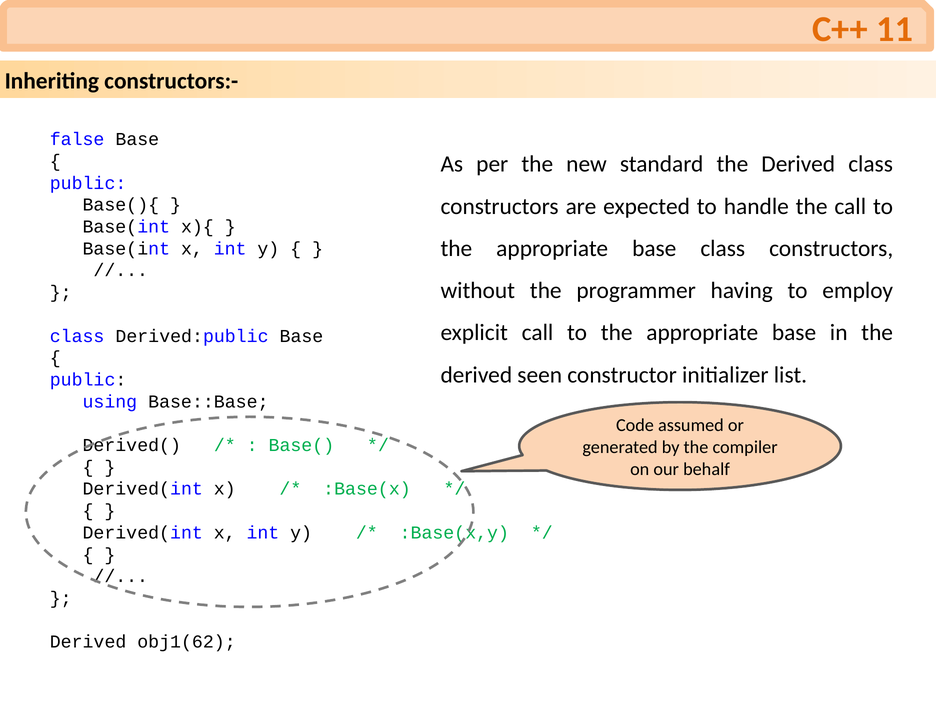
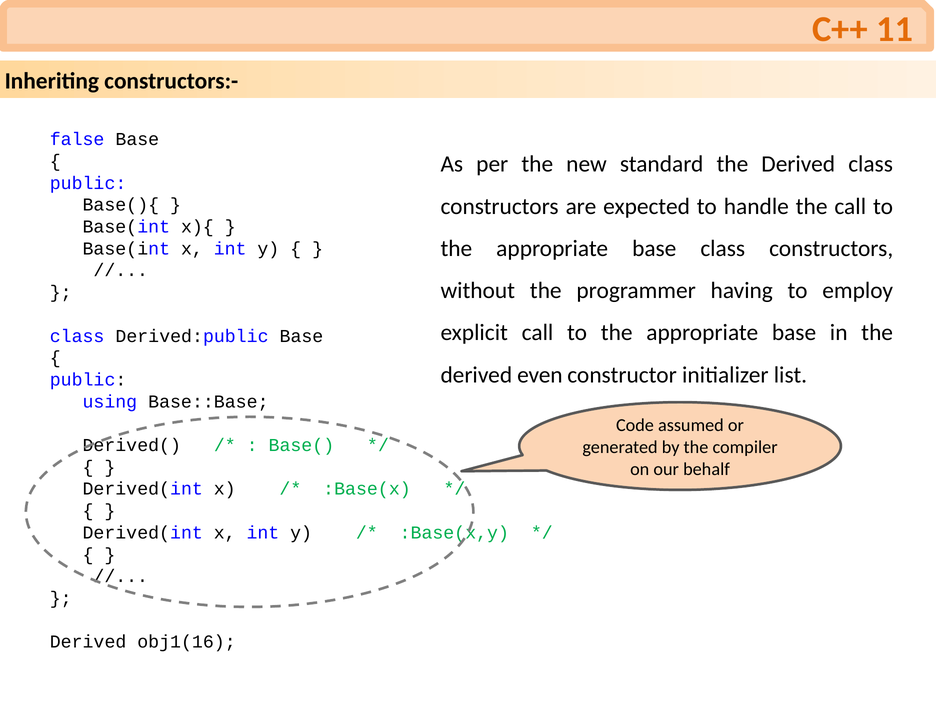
seen: seen -> even (540, 375)
obj1(62: obj1(62 -> obj1(16 (186, 642)
